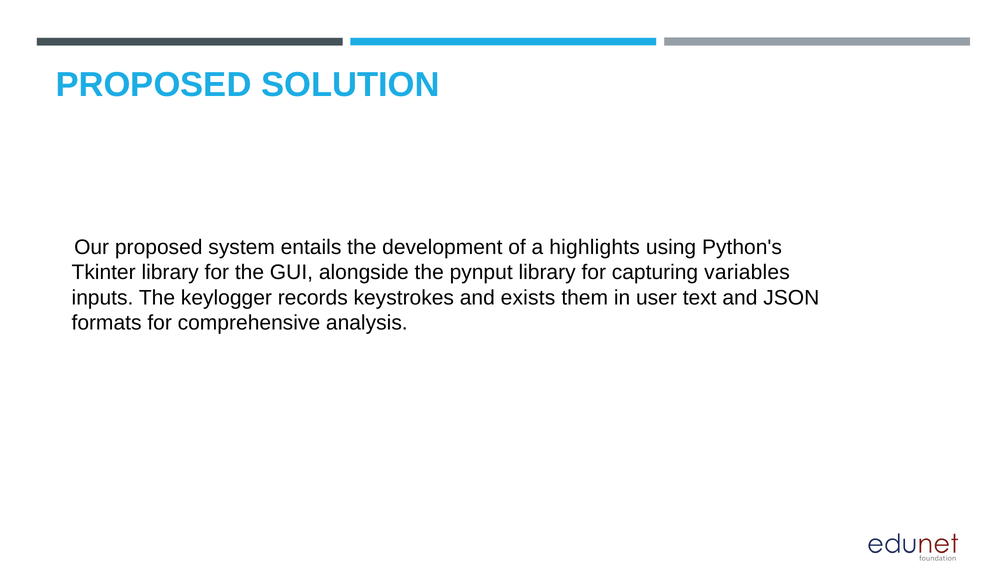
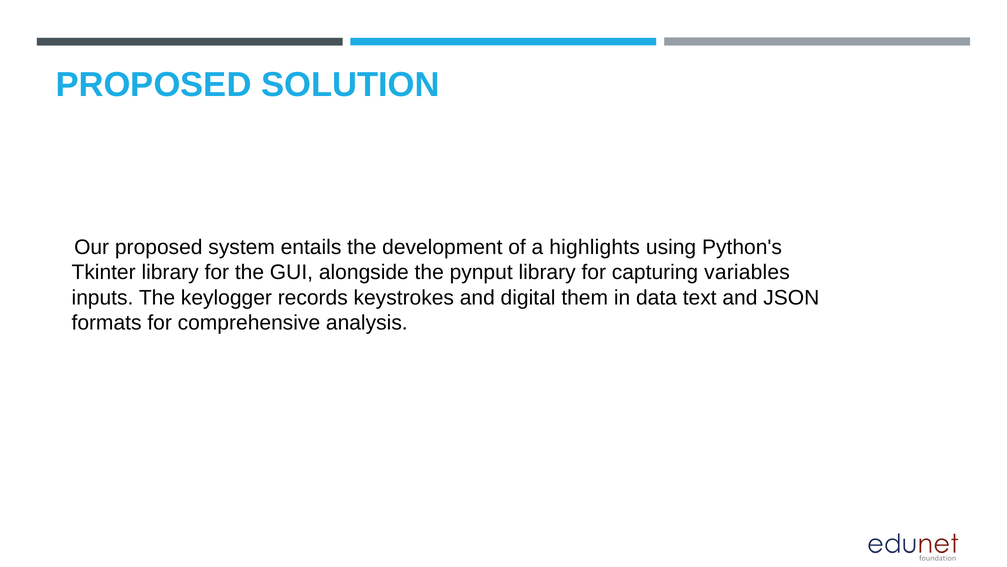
exists: exists -> digital (528, 297)
user: user -> data (656, 297)
